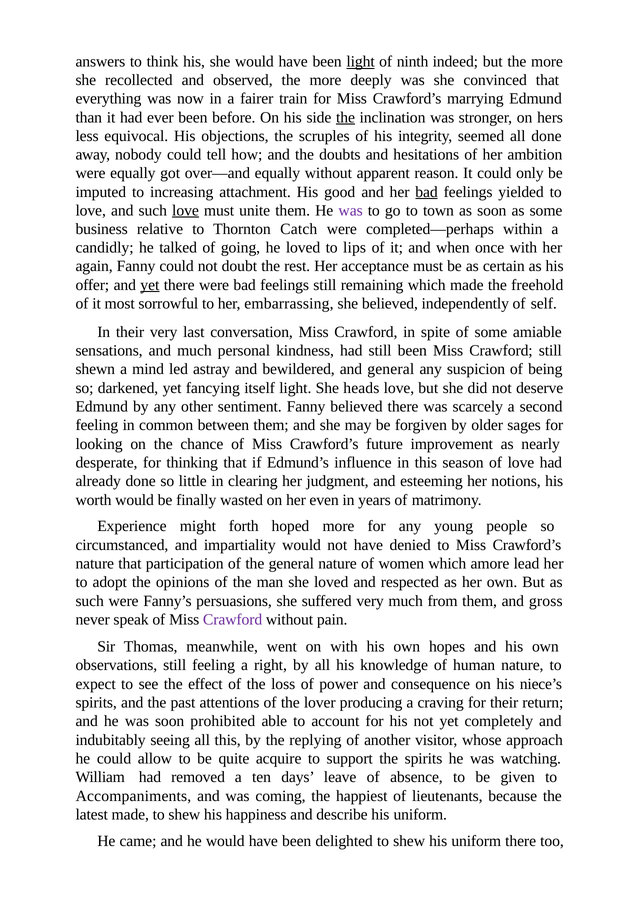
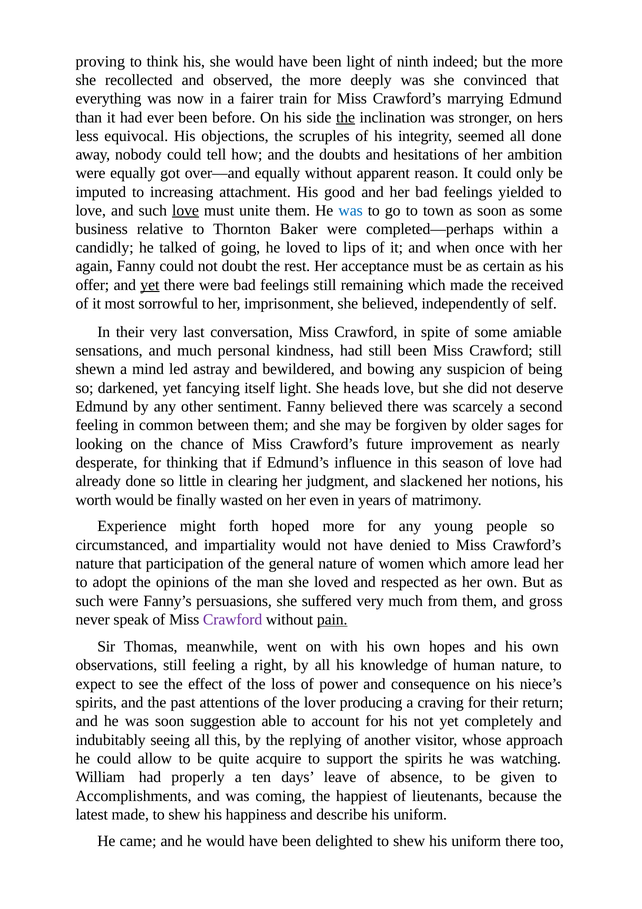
answers: answers -> proving (100, 62)
light underline: present -> none (361, 62)
bad underline: present -> none (427, 192)
was colour: purple -> blue (351, 210)
Catch: Catch -> Baker (299, 229)
freehold: freehold -> received (537, 285)
embarrassing: embarrassing -> imprisonment (289, 303)
and general: general -> bowing (391, 369)
esteeming: esteeming -> slackened (431, 481)
pain underline: none -> present (332, 619)
prohibited: prohibited -> suggestion (223, 721)
removed: removed -> properly (198, 777)
Accompaniments: Accompaniments -> Accomplishments (134, 796)
